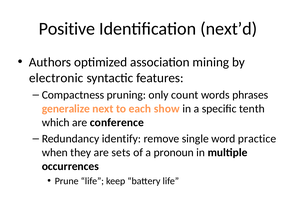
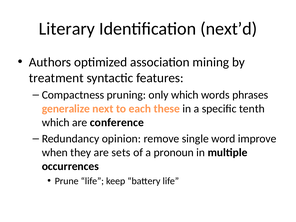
Positive: Positive -> Literary (67, 29)
electronic: electronic -> treatment (56, 78)
only count: count -> which (185, 95)
show: show -> these (167, 109)
identify: identify -> opinion (121, 139)
practice: practice -> improve (257, 139)
